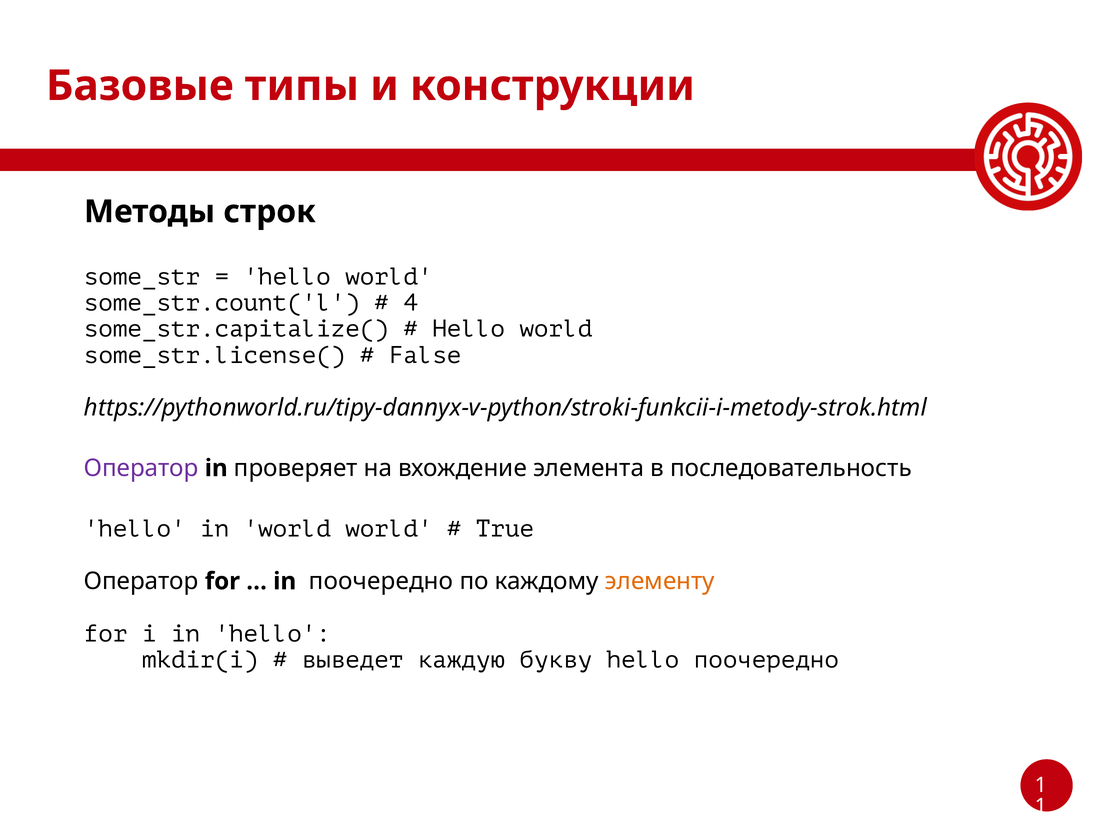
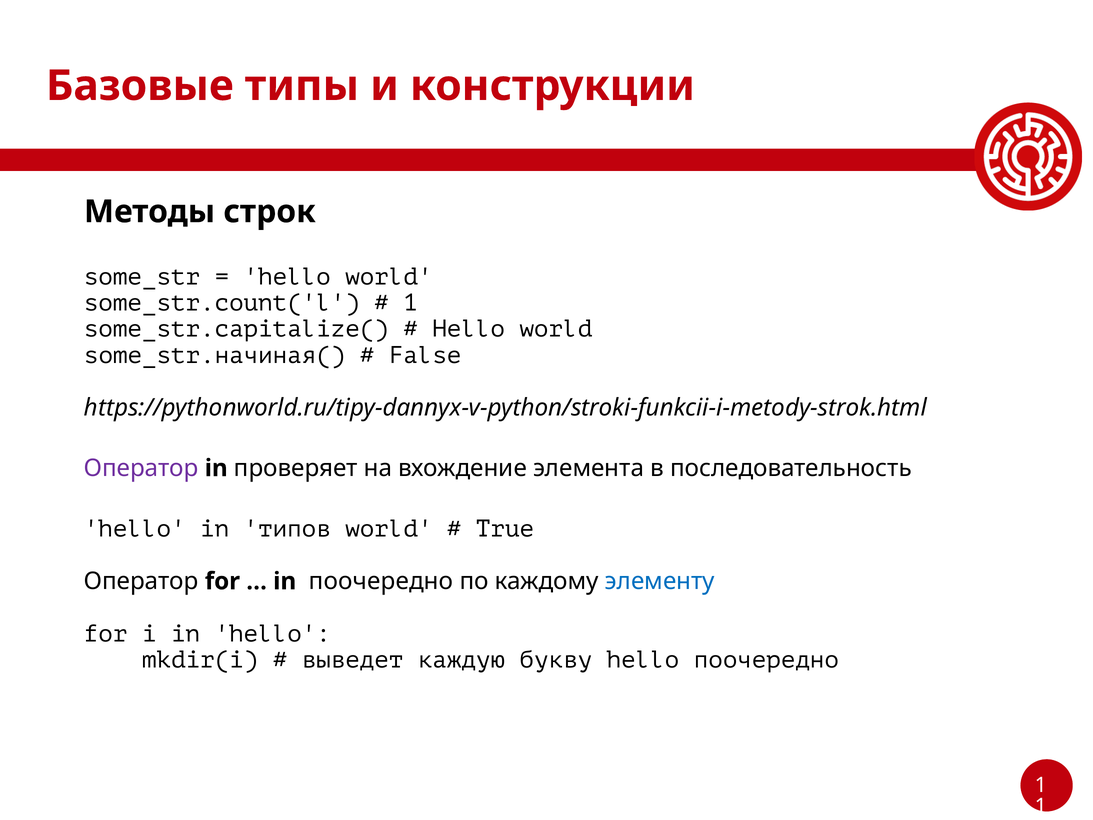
4: 4 -> 1 (411, 303)
some_str.license(: some_str.license( -> some_str.начиная( (215, 355)
in world: world -> типов (287, 529)
элементу colour: orange -> blue (660, 581)
